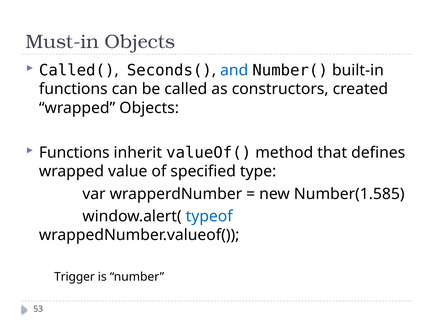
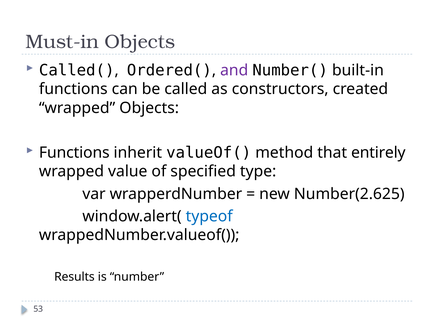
Seconds(: Seconds( -> Ordered( (169, 71)
and colour: blue -> purple (234, 71)
defines: defines -> entirely (378, 153)
Number(1.585: Number(1.585 -> Number(2.625 (349, 194)
Trigger: Trigger -> Results (74, 277)
